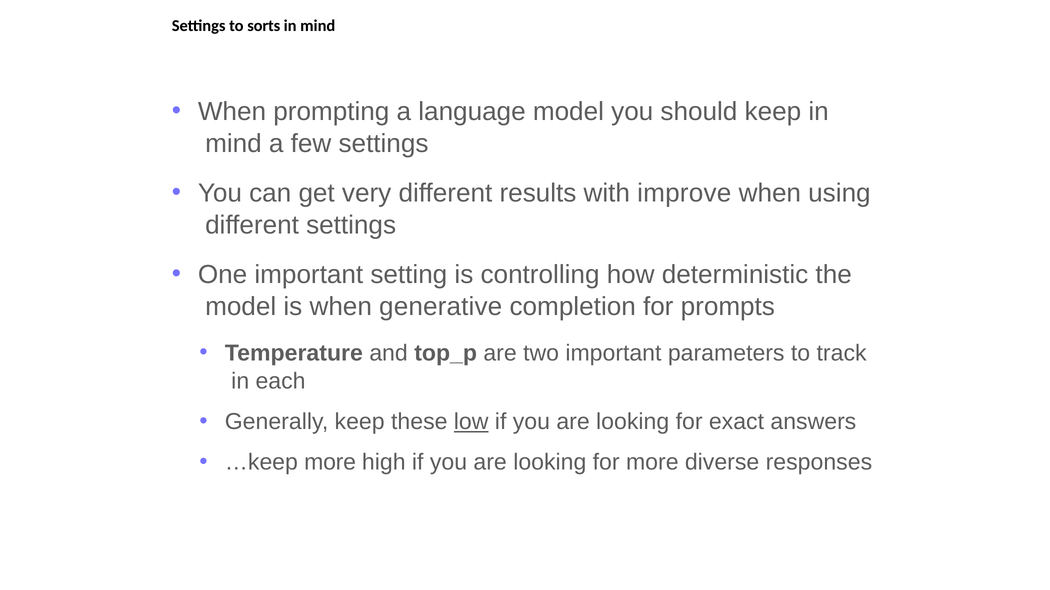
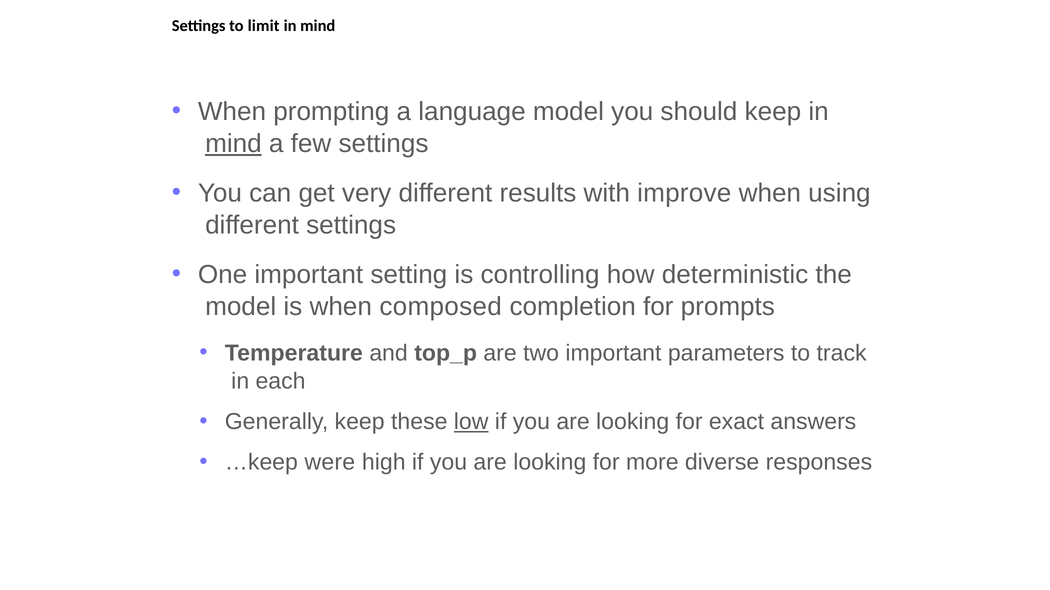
sorts: sorts -> limit (264, 26)
mind underline: none -> present (233, 144)
generative: generative -> composed (441, 307)
…keep more: more -> were (330, 463)
